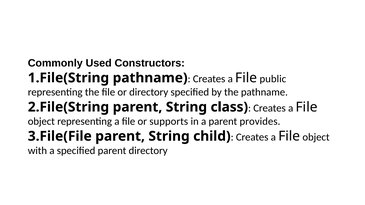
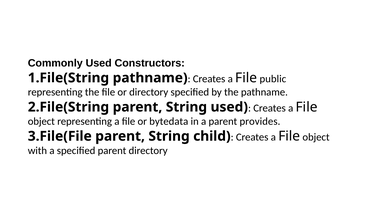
String class: class -> used (229, 107)
supports: supports -> bytedata (169, 122)
